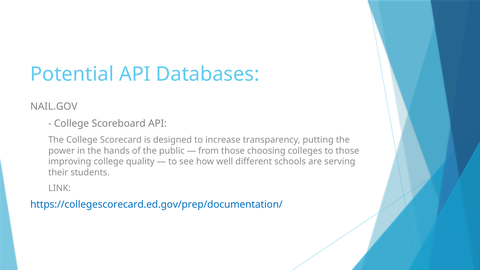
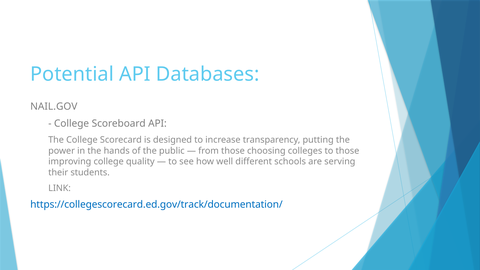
https://collegescorecard.ed.gov/prep/documentation/: https://collegescorecard.ed.gov/prep/documentation/ -> https://collegescorecard.ed.gov/track/documentation/ (156, 205)
